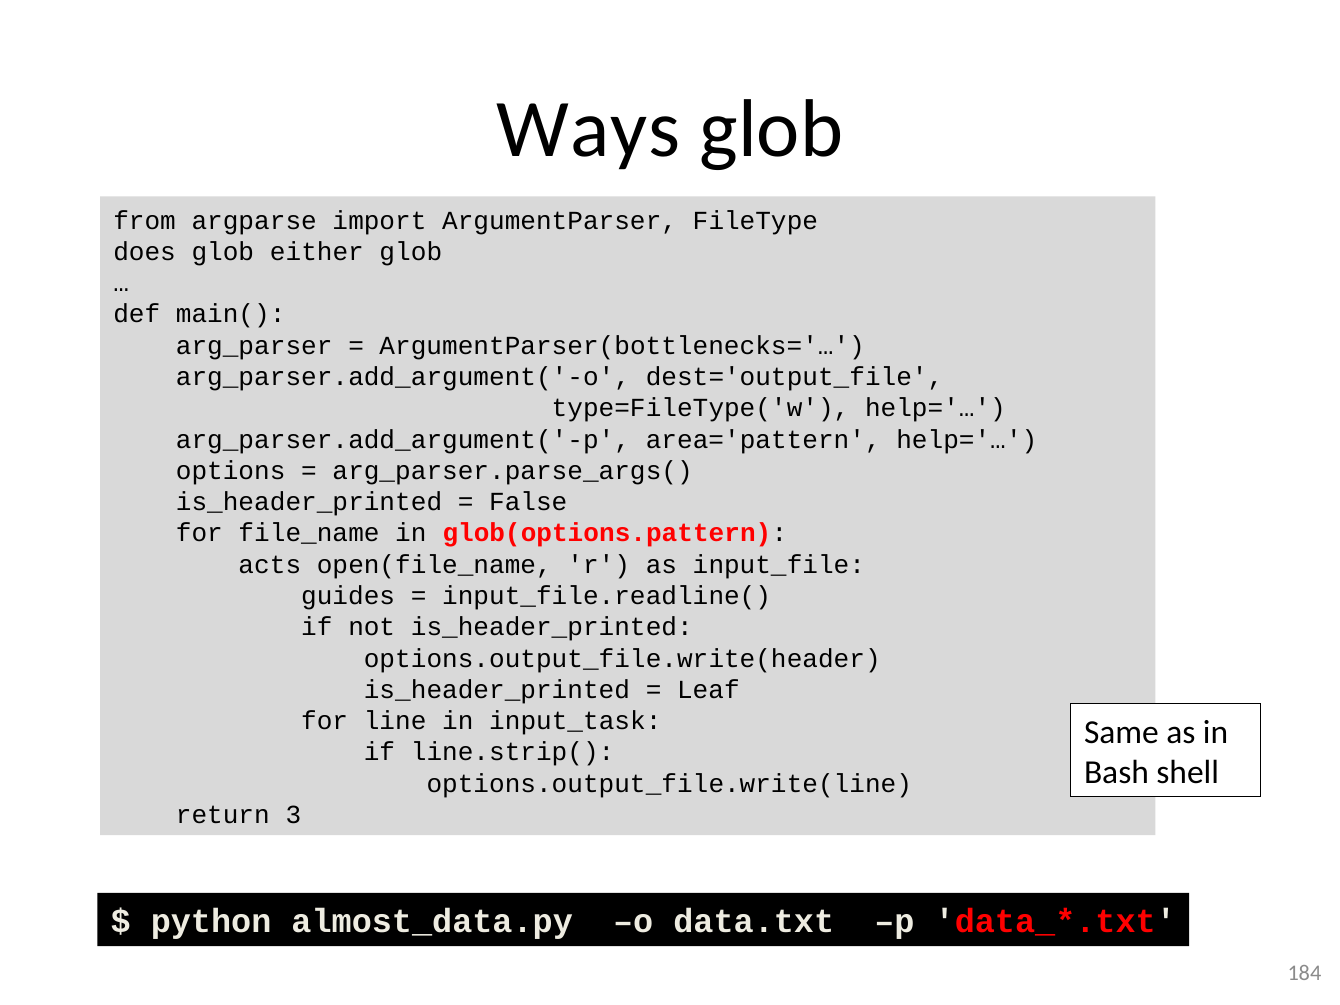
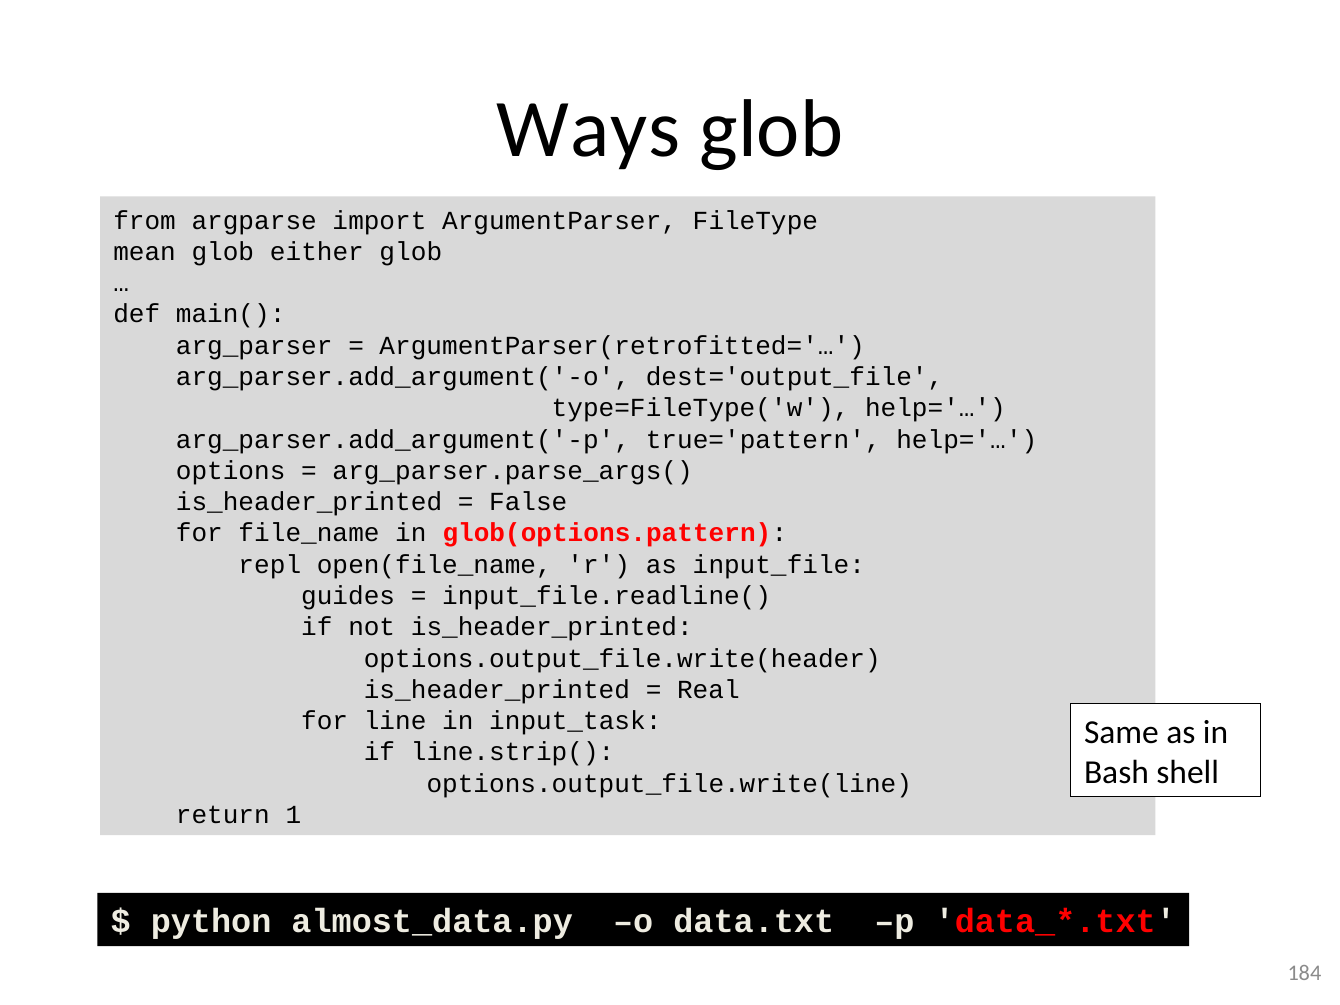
does: does -> mean (145, 252)
ArgumentParser(bottlenecks='…: ArgumentParser(bottlenecks='… -> ArgumentParser(retrofitted='… (622, 346)
area='pattern: area='pattern -> true='pattern (763, 439)
acts: acts -> repl (270, 565)
Leaf: Leaf -> Real (708, 690)
3: 3 -> 1 (293, 815)
